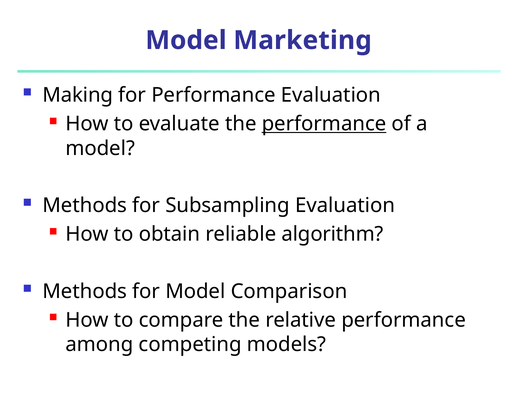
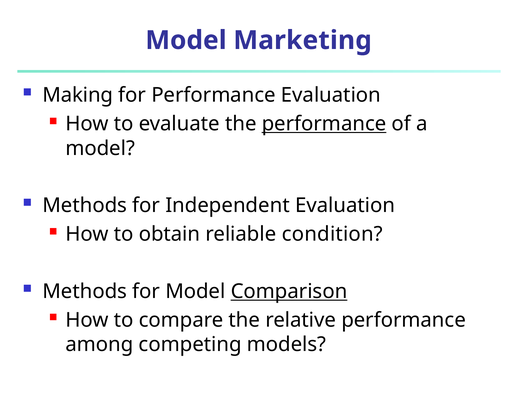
Subsampling: Subsampling -> Independent (228, 205)
algorithm: algorithm -> condition (332, 234)
Comparison underline: none -> present (289, 291)
